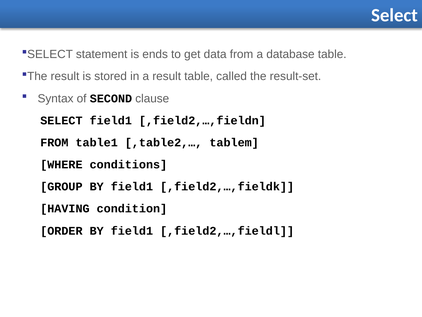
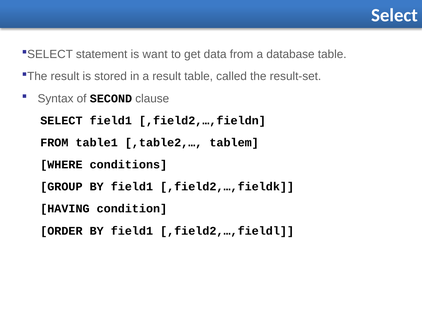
ends: ends -> want (155, 54)
